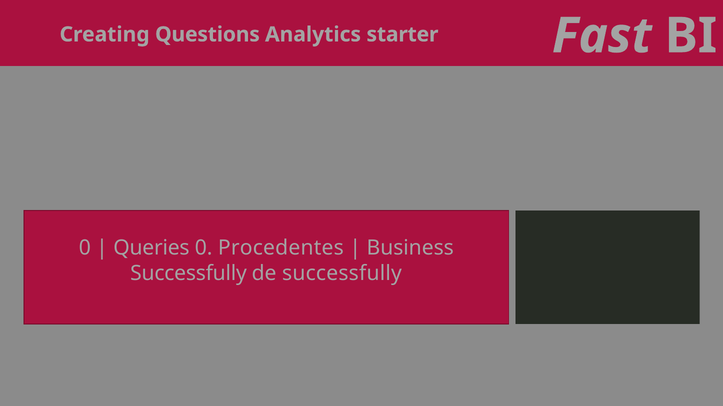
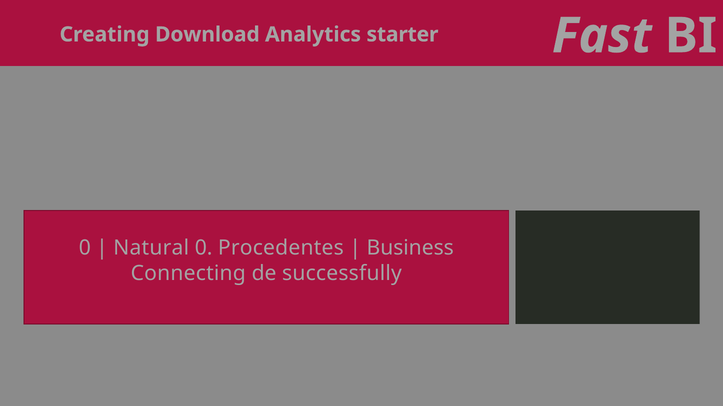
Questions: Questions -> Download (207, 34)
Queries: Queries -> Natural (151, 248)
Successfully: Successfully -> Connecting (188, 274)
